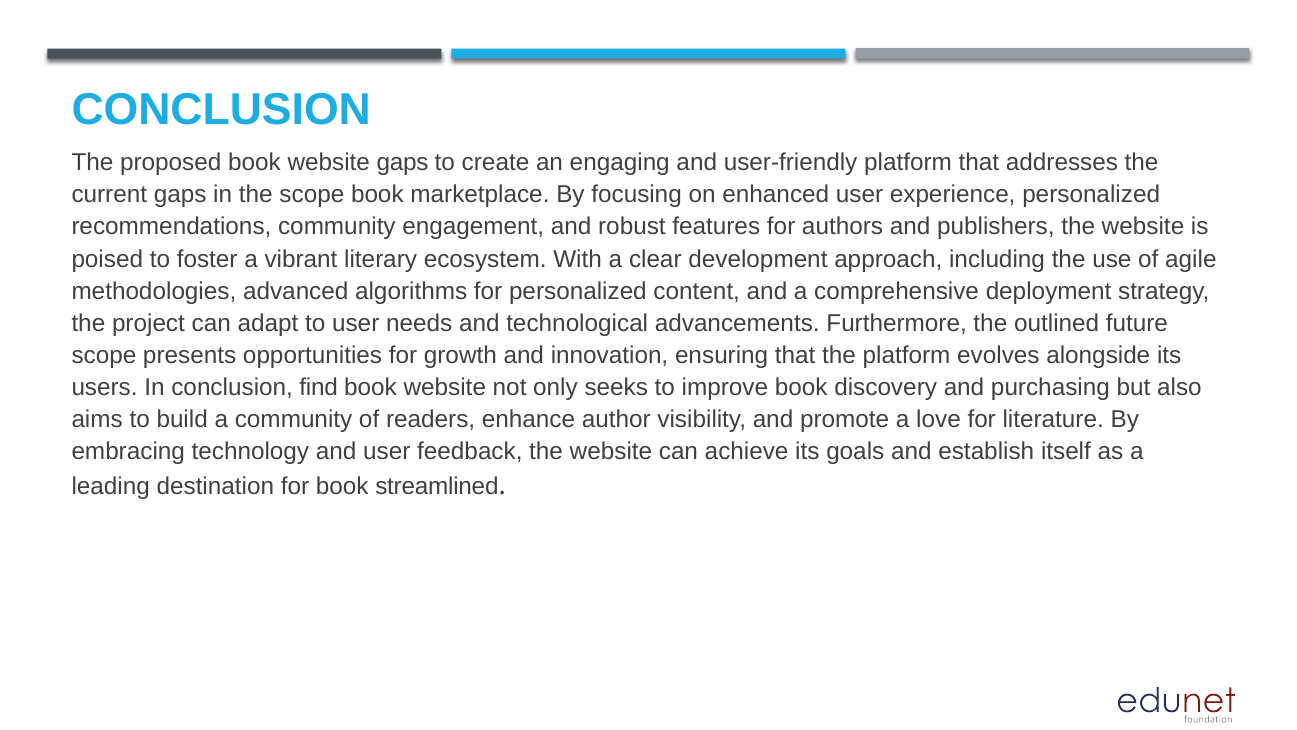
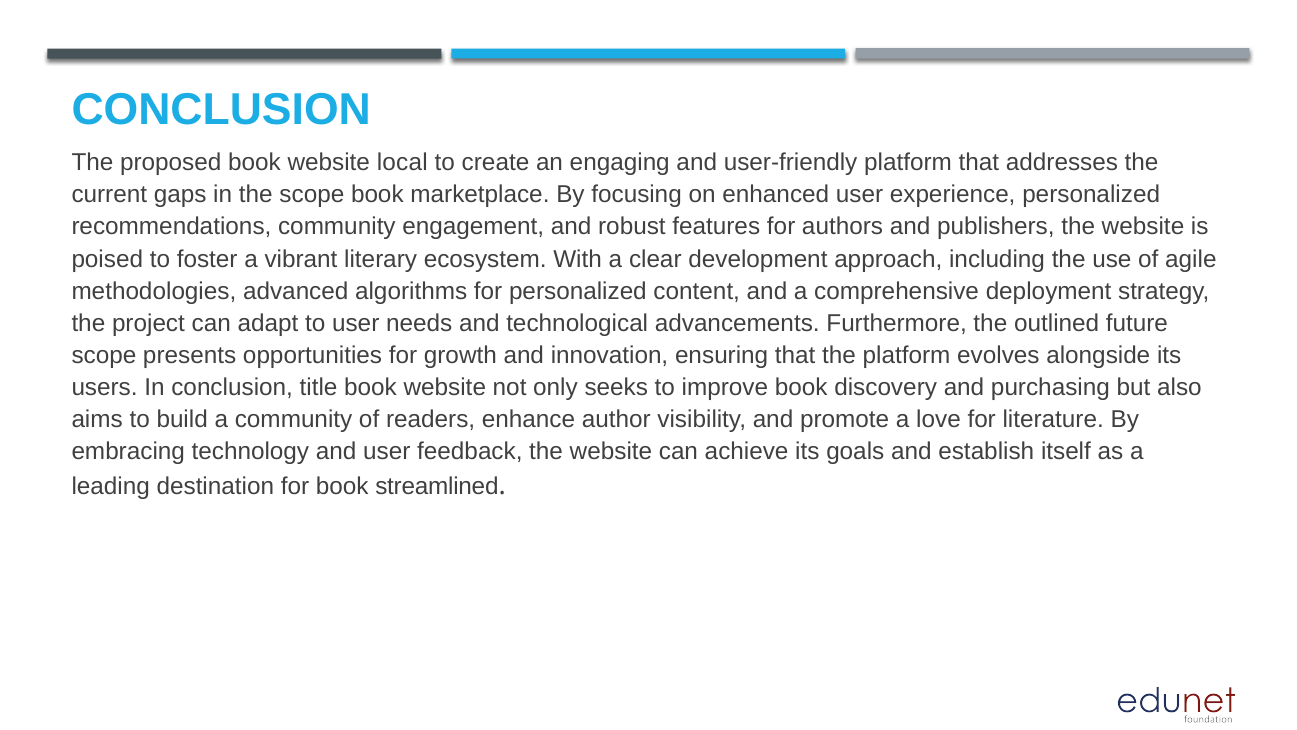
website gaps: gaps -> local (402, 163)
find: find -> title (319, 387)
